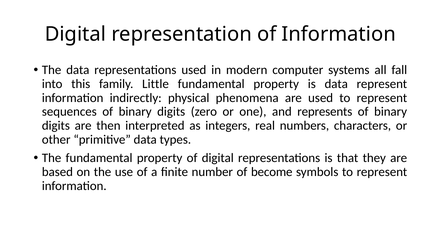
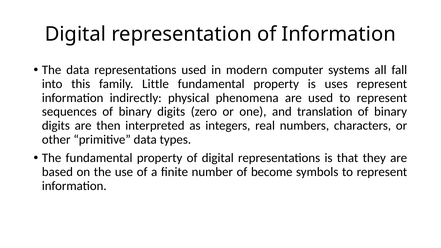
is data: data -> uses (336, 84)
represents: represents -> translation (325, 112)
